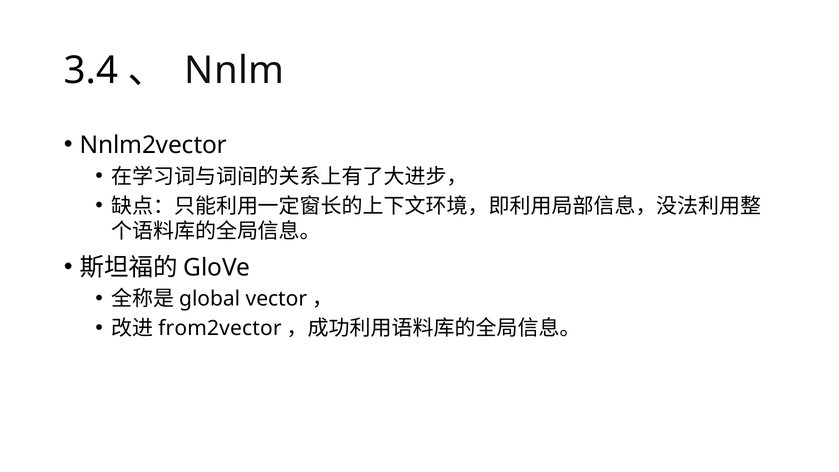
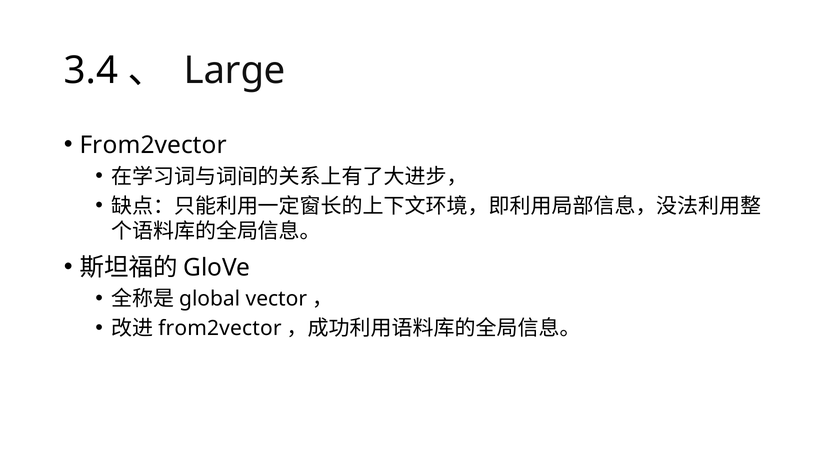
Nnlm: Nnlm -> Large (235, 70)
Nnlm2vector: Nnlm2vector -> From2vector (153, 145)
